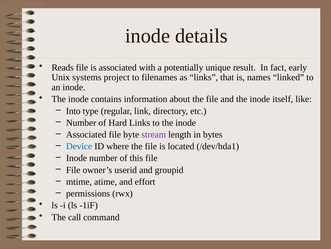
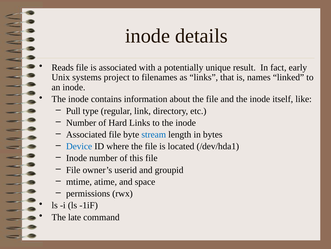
Into: Into -> Pull (73, 111)
stream colour: purple -> blue (154, 134)
effort: effort -> space (145, 181)
call: call -> late (75, 217)
